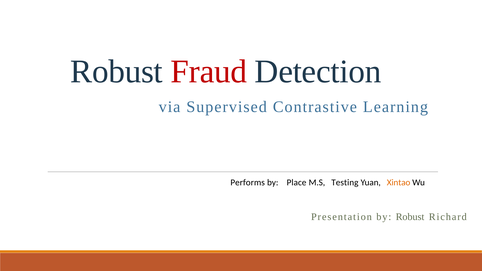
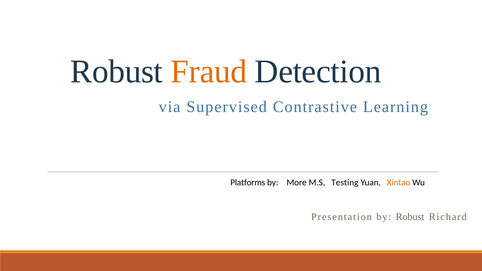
Fraud colour: red -> orange (209, 72)
Performs: Performs -> Platforms (248, 183)
Place: Place -> More (297, 183)
